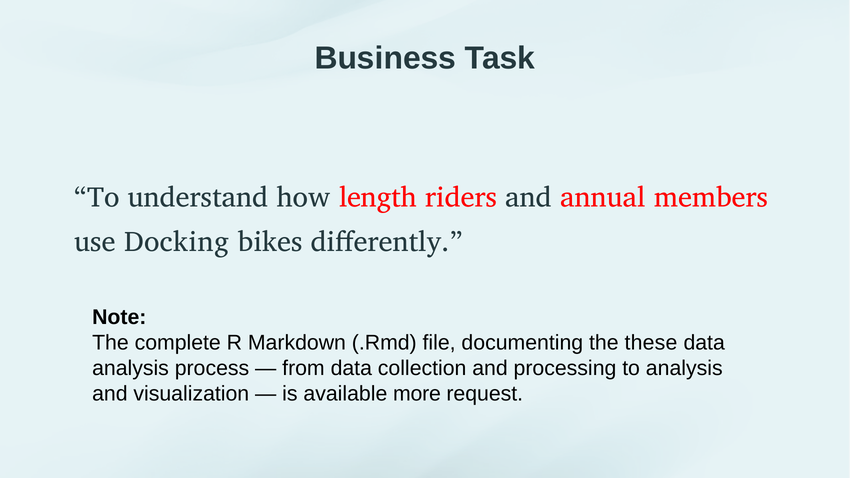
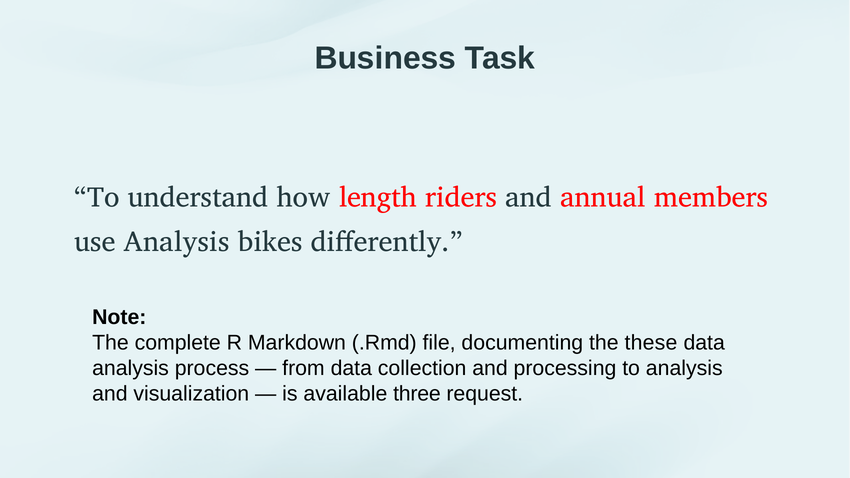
use Docking: Docking -> Analysis (177, 242)
more: more -> three (417, 394)
